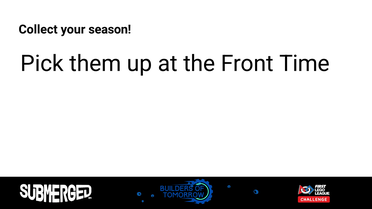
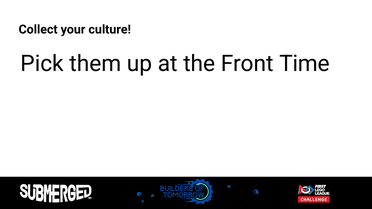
season: season -> culture (110, 29)
